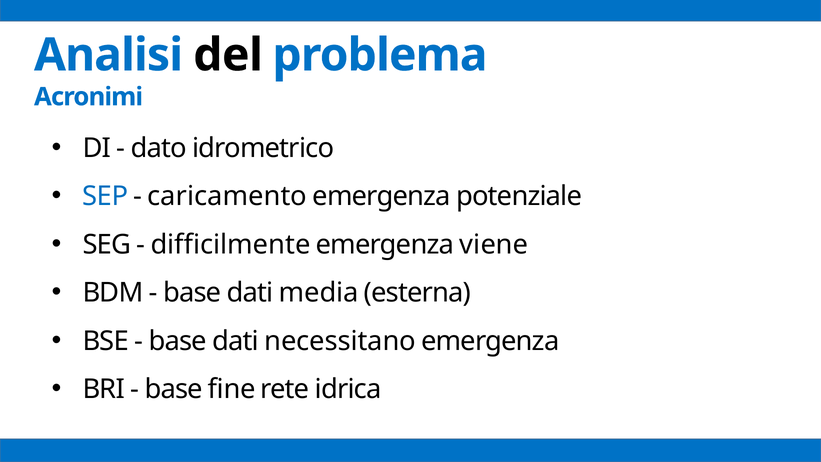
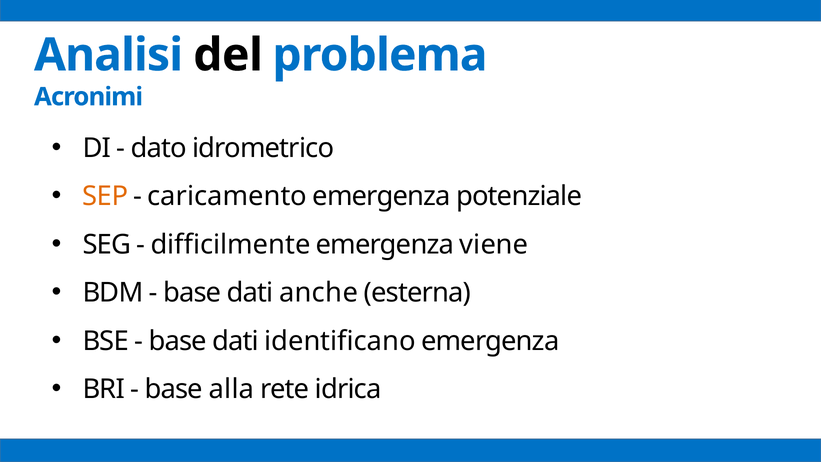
SEP colour: blue -> orange (105, 196)
media: media -> anche (319, 293)
necessitano: necessitano -> identificano (340, 341)
fine: fine -> alla (231, 389)
